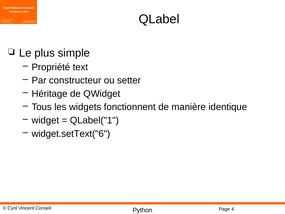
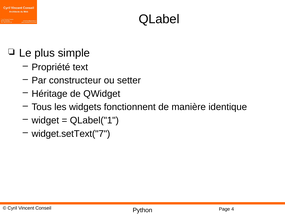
widget.setText("6: widget.setText("6 -> widget.setText("7 (71, 134)
